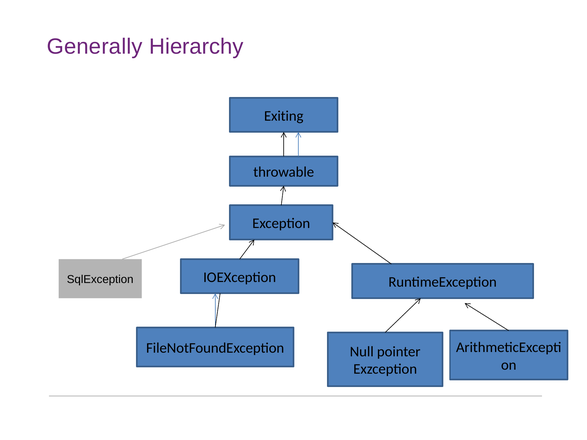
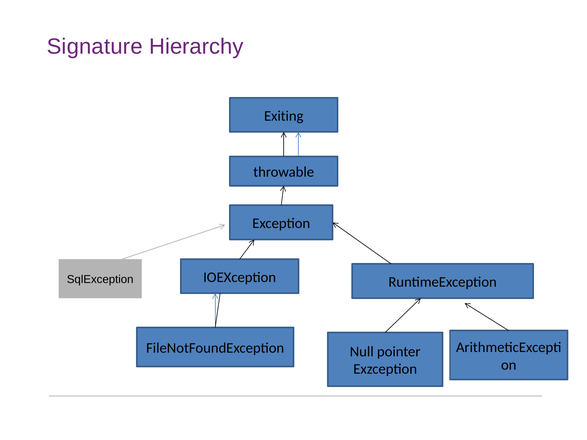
Generally: Generally -> Signature (95, 47)
